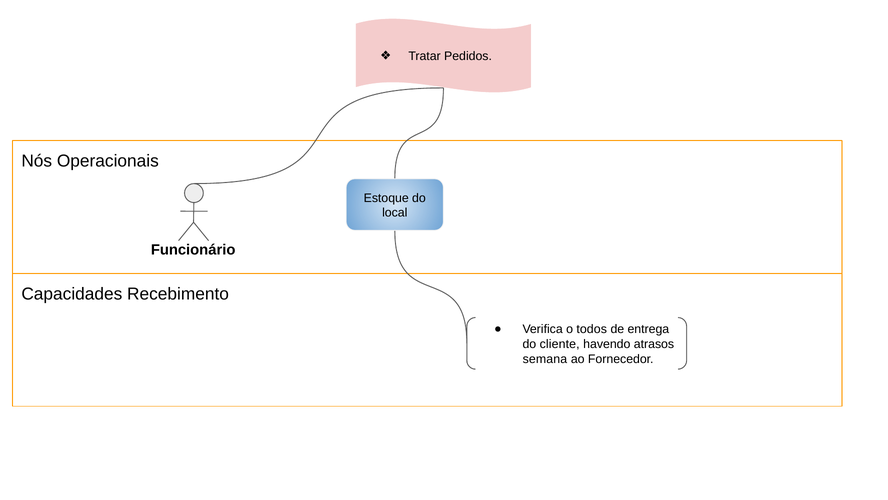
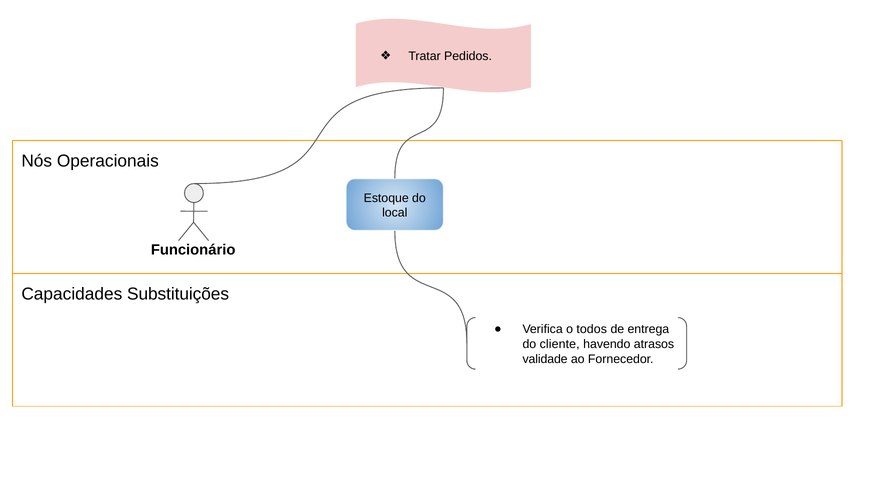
Recebimento: Recebimento -> Substituições (178, 294)
semana: semana -> validade (545, 359)
